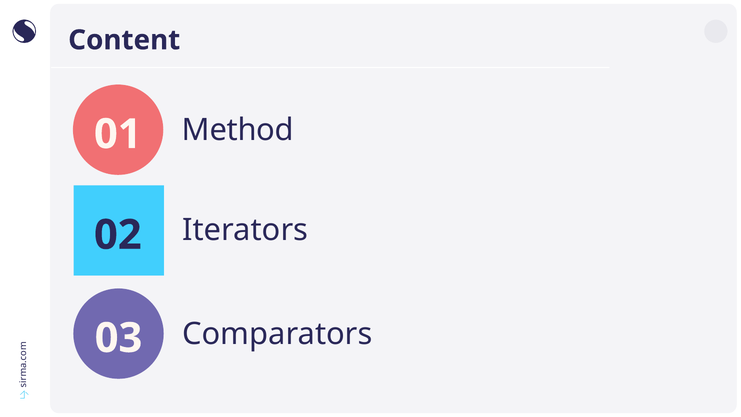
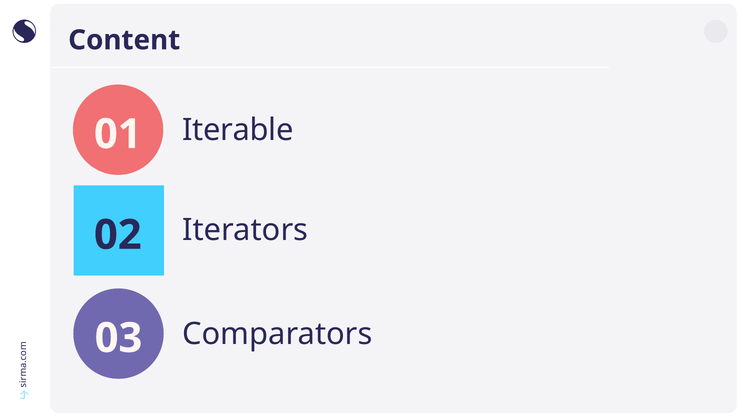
Method: Method -> Iterable (238, 130)
